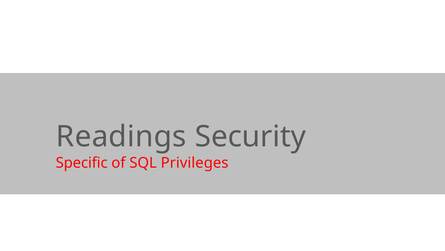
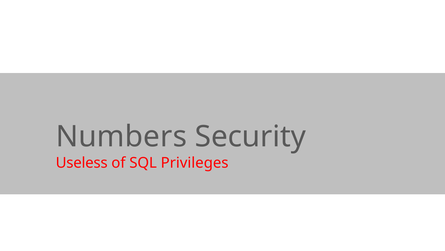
Readings: Readings -> Numbers (121, 136)
Specific: Specific -> Useless (82, 163)
